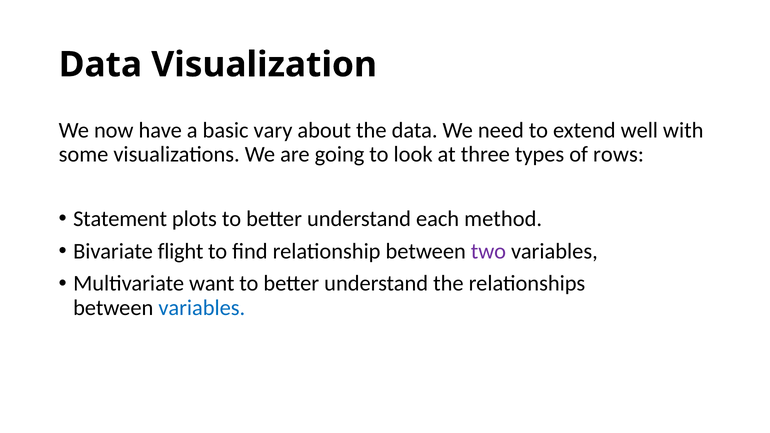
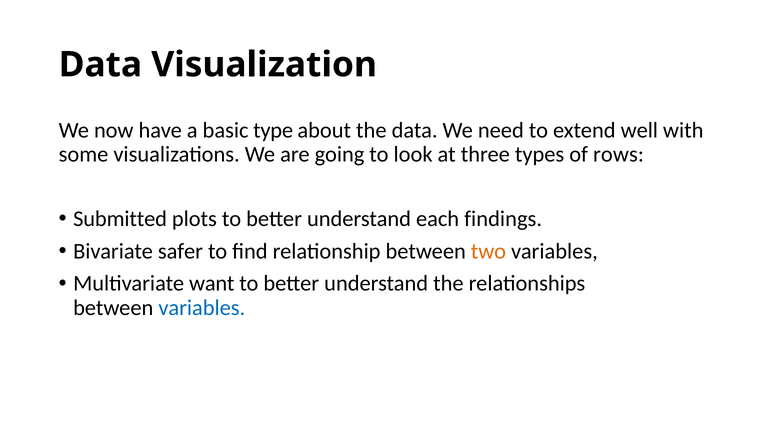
vary: vary -> type (273, 130)
Statement: Statement -> Submitted (120, 219)
method: method -> findings (503, 219)
flight: flight -> safer (180, 251)
two colour: purple -> orange (488, 251)
